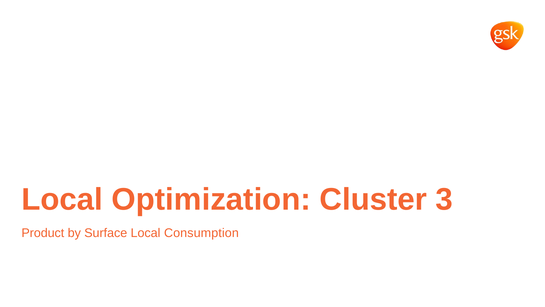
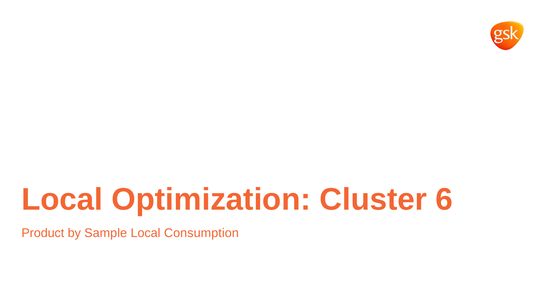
3: 3 -> 6 (444, 199)
Surface: Surface -> Sample (106, 233)
